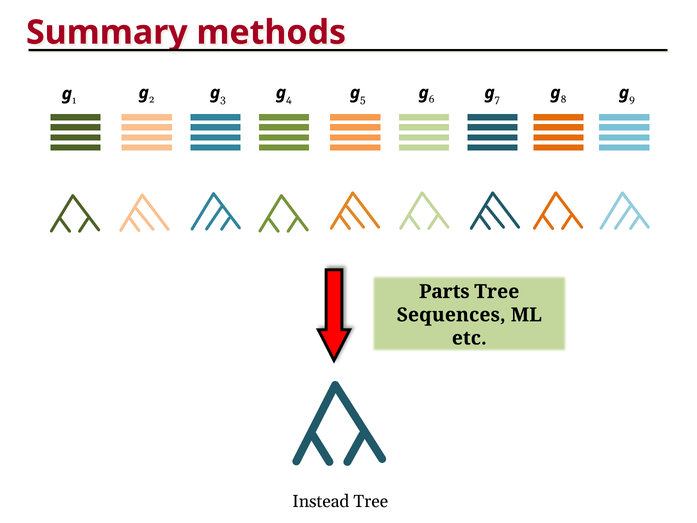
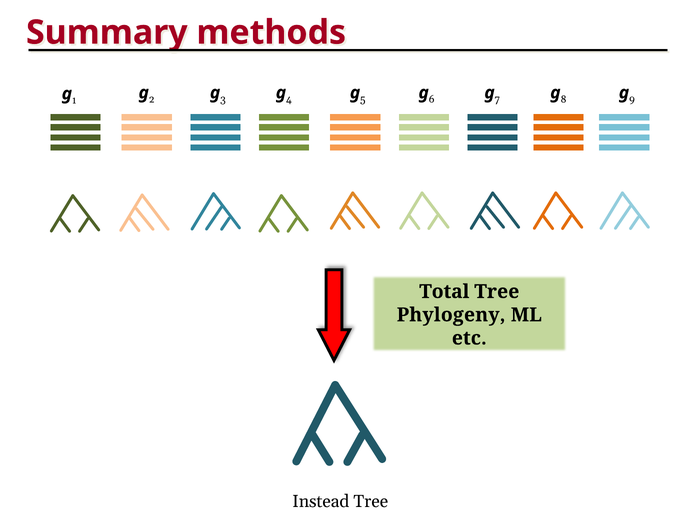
Parts: Parts -> Total (444, 292)
Sequences: Sequences -> Phylogeny (451, 315)
